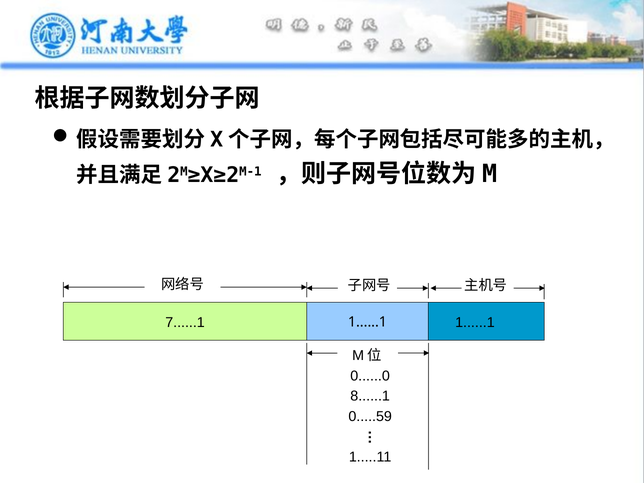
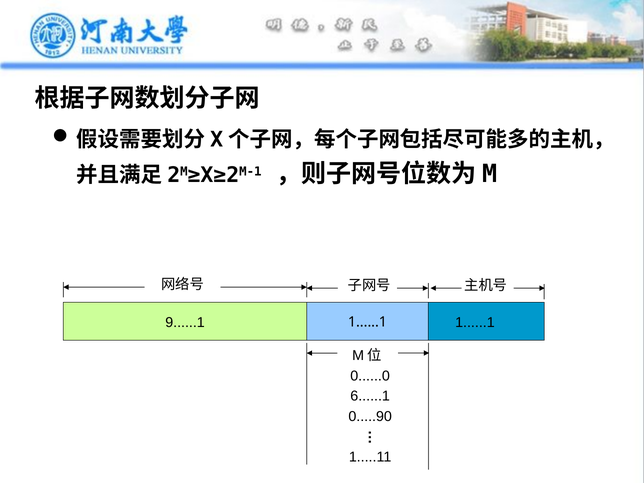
7......1: 7......1 -> 9......1 (185, 322)
8......1: 8......1 -> 6......1 (370, 396)
0.....59: 0.....59 -> 0.....90 (370, 417)
